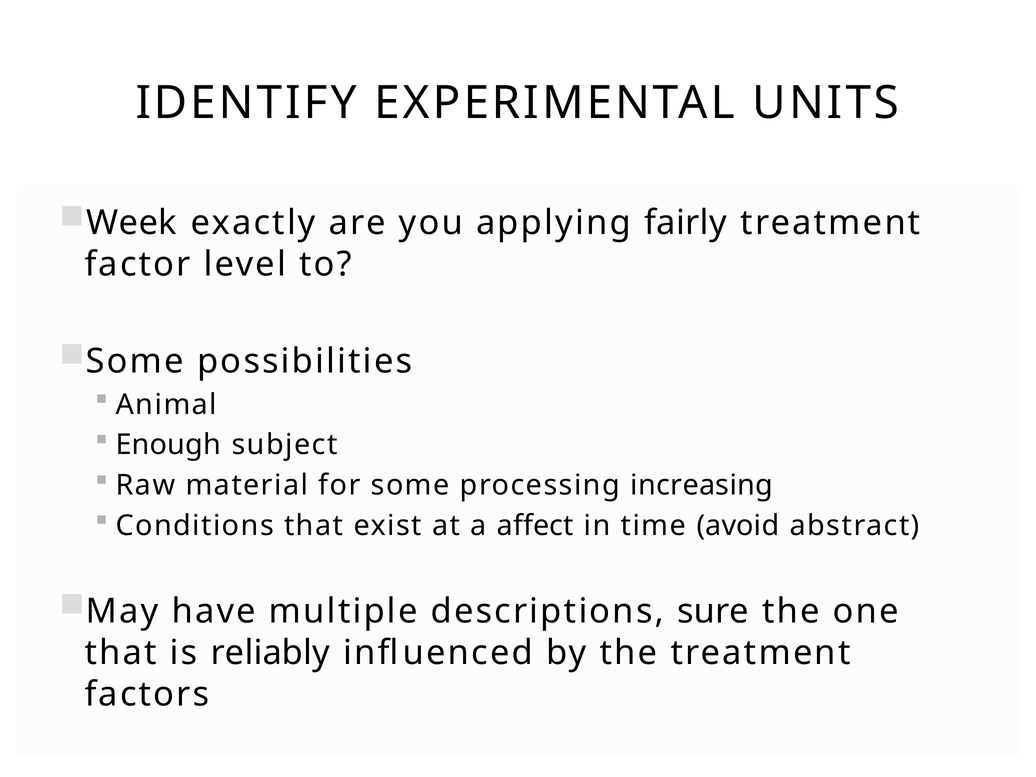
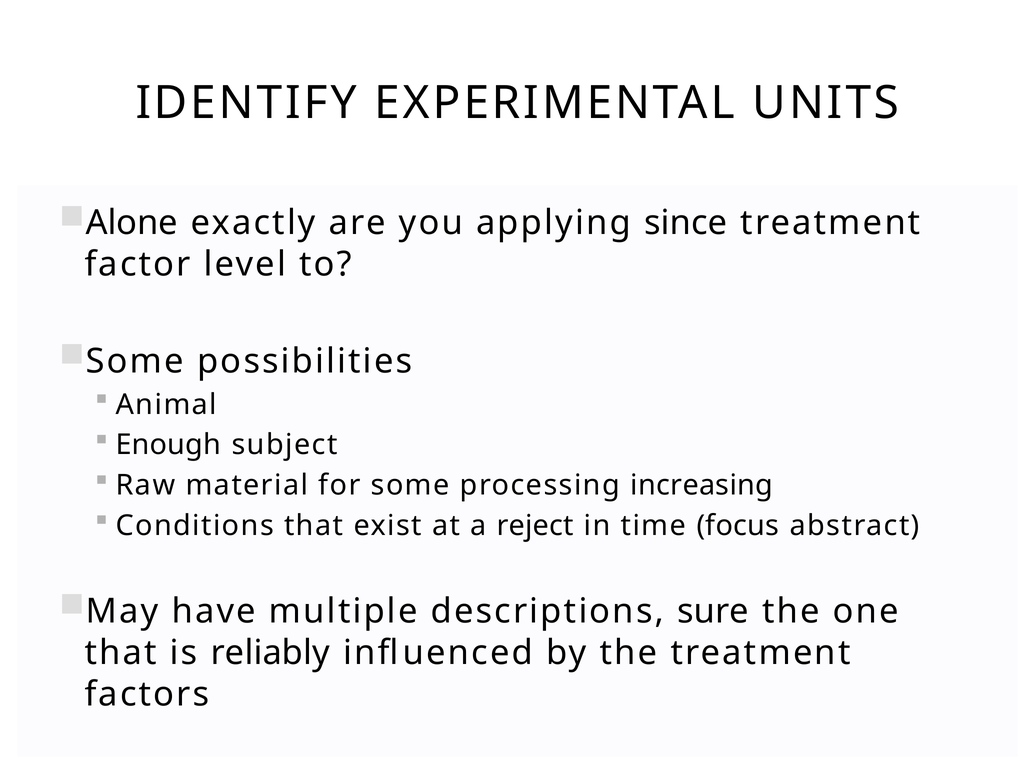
Week: Week -> Alone (132, 223)
fairly: fairly -> since (686, 223)
affect: affect -> reject (535, 526)
avoid: avoid -> focus (738, 526)
